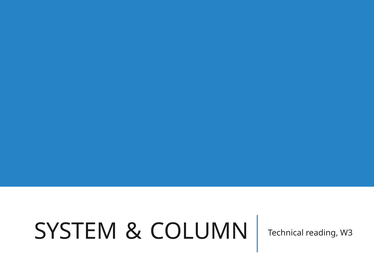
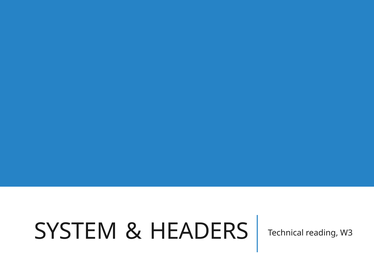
COLUMN: COLUMN -> HEADERS (199, 232)
